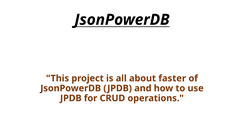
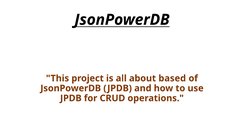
faster: faster -> based (172, 78)
